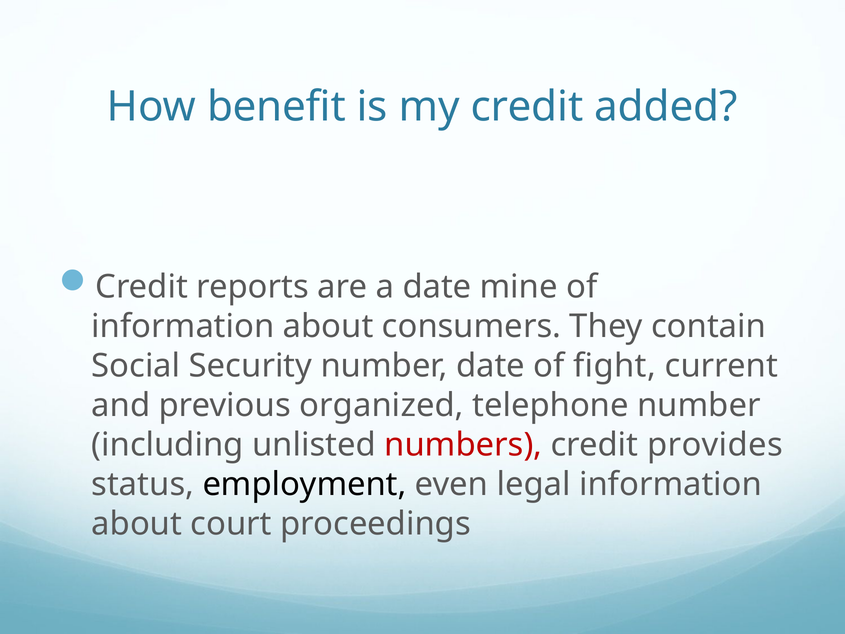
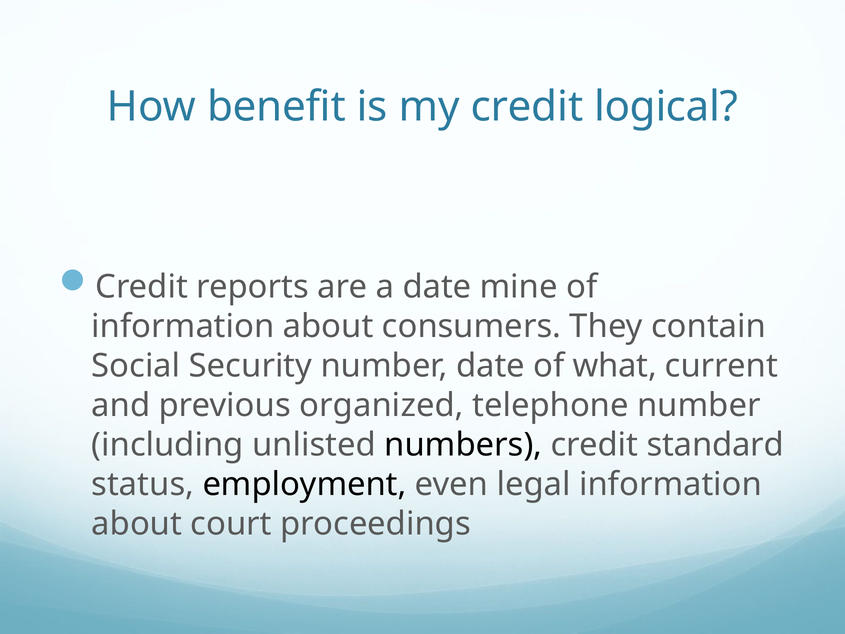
added: added -> logical (666, 107)
fight: fight -> what (615, 366)
numbers colour: red -> black (463, 445)
provides: provides -> standard (715, 445)
